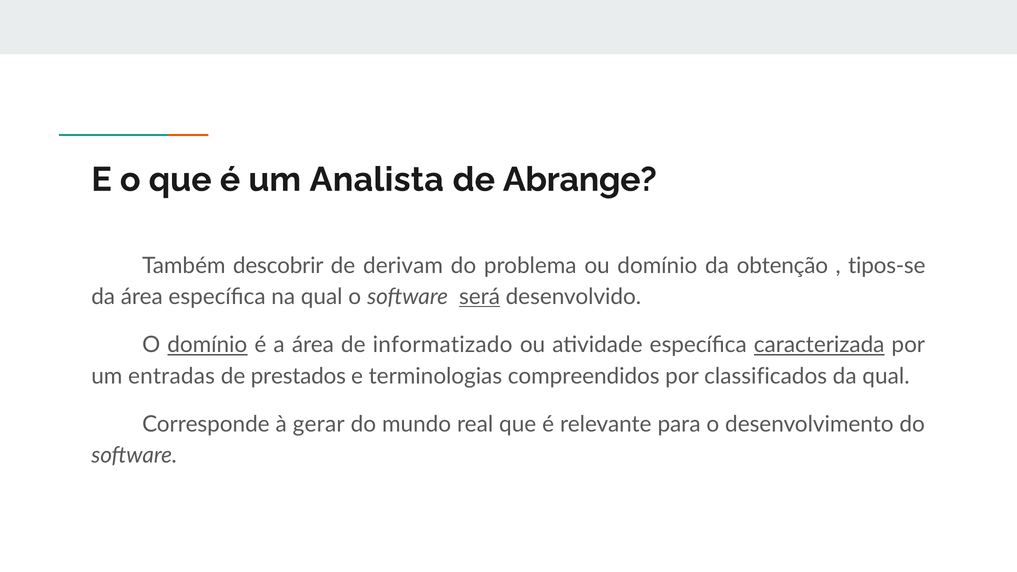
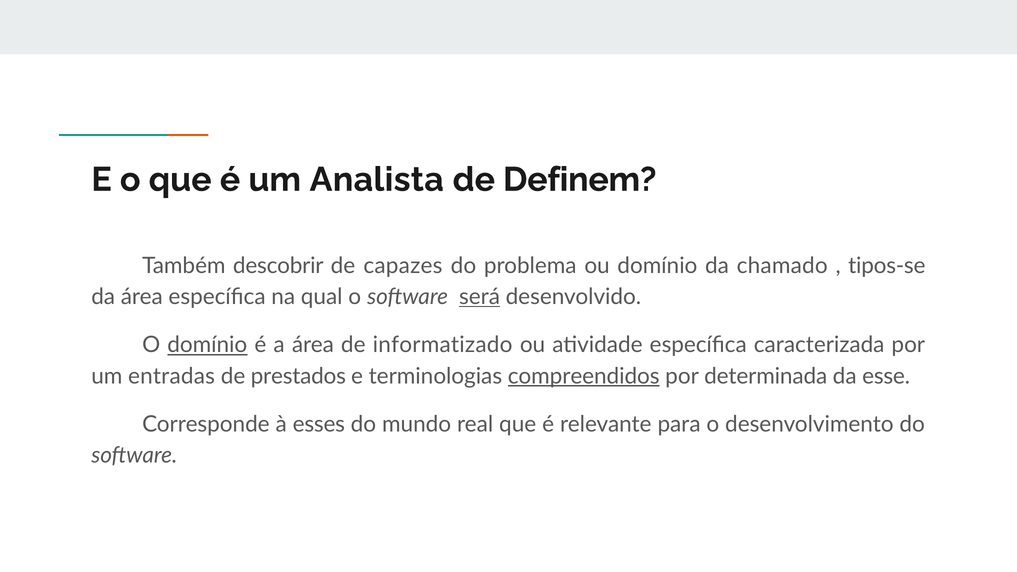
Abrange: Abrange -> Definem (580, 180)
derivam: derivam -> capazes (403, 266)
obtenção: obtenção -> chamado (782, 266)
caracterizada underline: present -> none (819, 345)
compreendidos underline: none -> present (584, 376)
classificados: classificados -> determinada (766, 376)
da qual: qual -> esse (886, 376)
gerar: gerar -> esses (319, 424)
